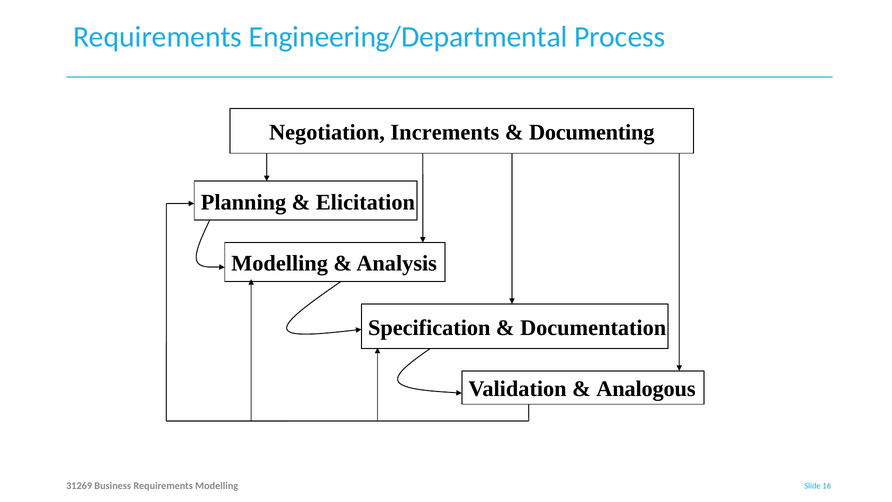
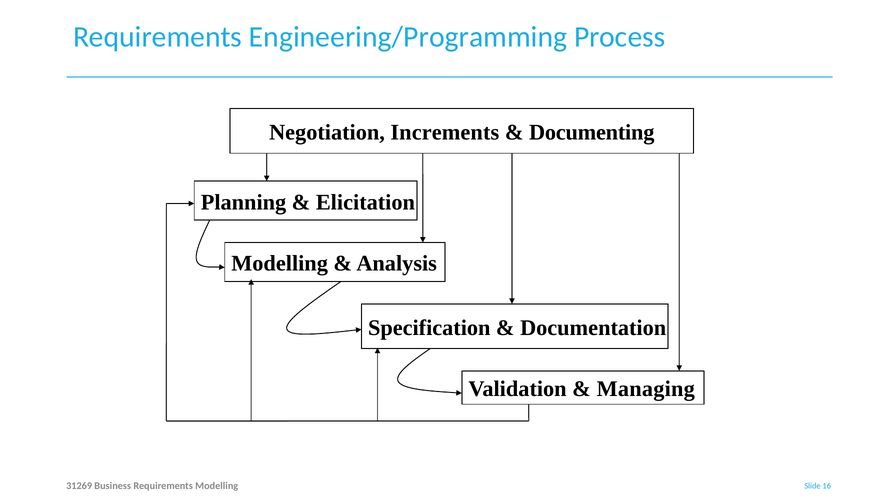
Engineering/Departmental: Engineering/Departmental -> Engineering/Programming (408, 37)
Analogous: Analogous -> Managing (646, 389)
